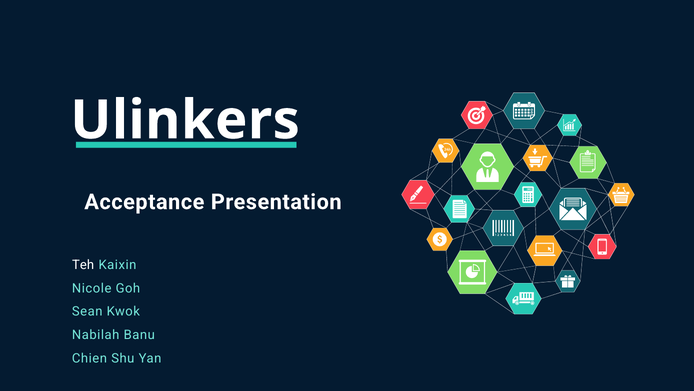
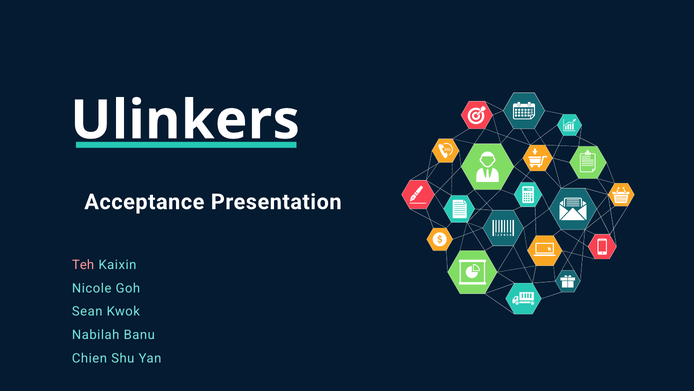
Teh colour: white -> pink (83, 264)
